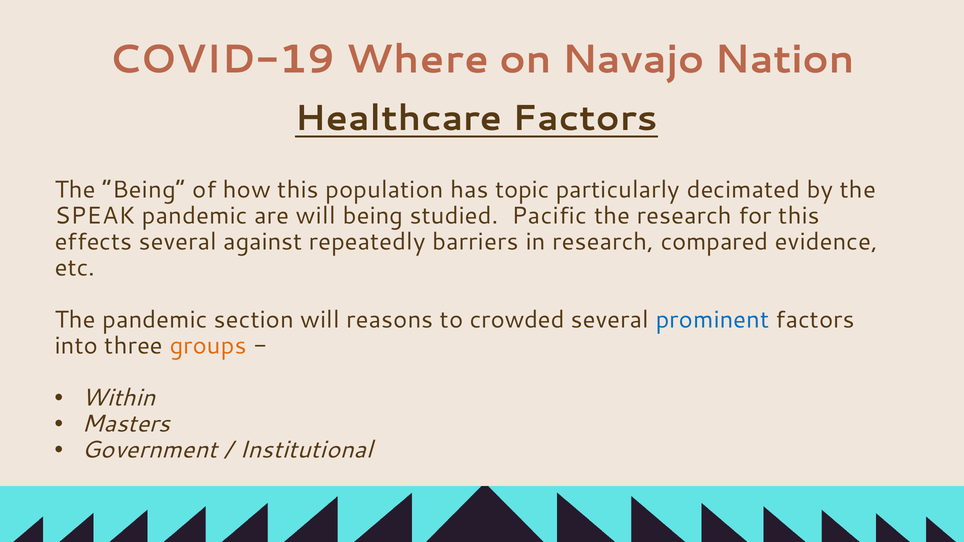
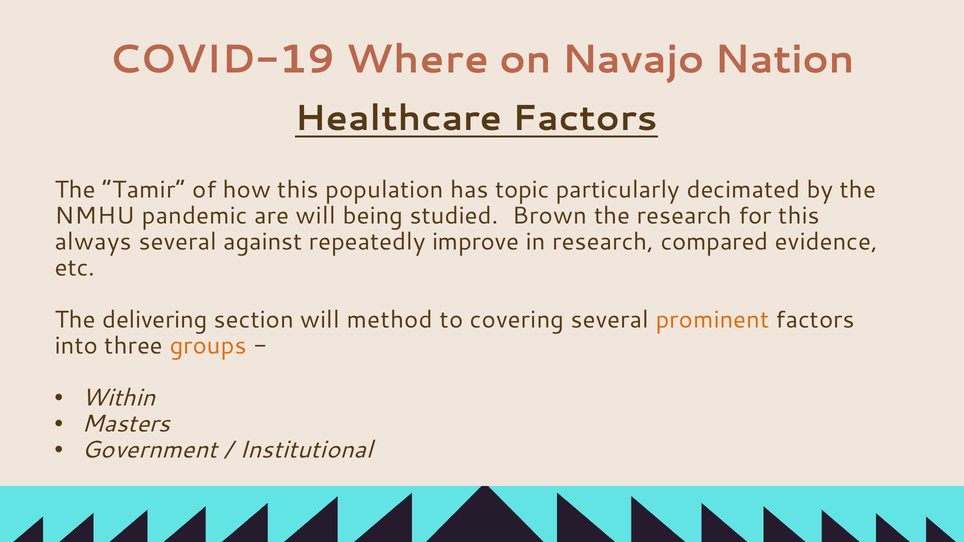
The Being: Being -> Tamir (144, 190)
SPEAK: SPEAK -> NMHU (95, 216)
Pacific: Pacific -> Brown (550, 216)
effects: effects -> always (93, 242)
barriers: barriers -> improve (476, 242)
The pandemic: pandemic -> delivering (155, 320)
reasons: reasons -> method (390, 320)
crowded: crowded -> covering (517, 320)
prominent colour: blue -> orange (713, 320)
